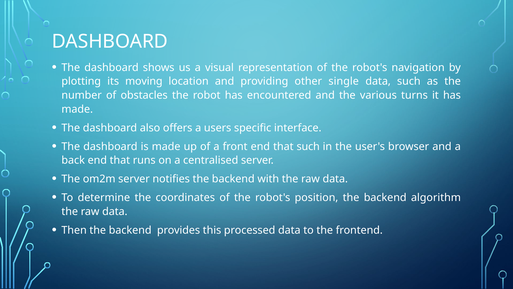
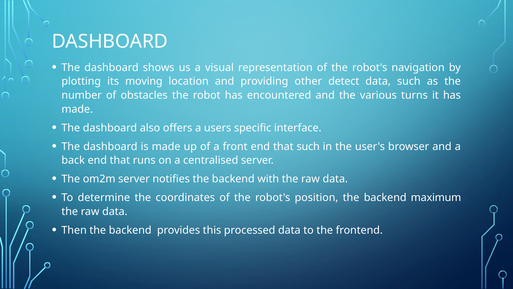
single: single -> detect (344, 81)
algorithm: algorithm -> maximum (436, 197)
